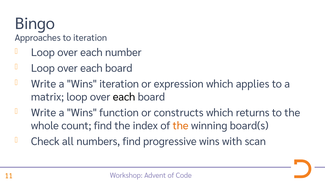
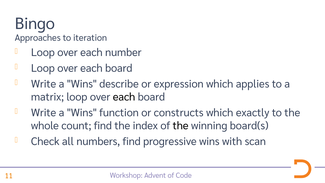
Wins iteration: iteration -> describe (119, 84)
returns: returns -> exactly (253, 113)
the colour: orange -> black (181, 126)
